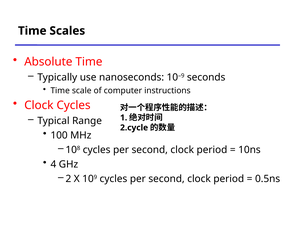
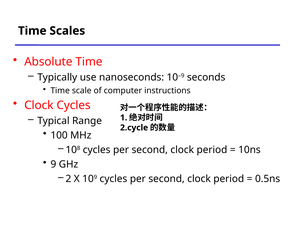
4: 4 -> 9 (53, 164)
